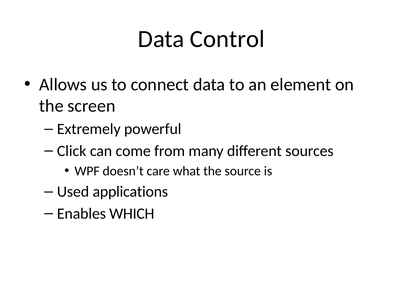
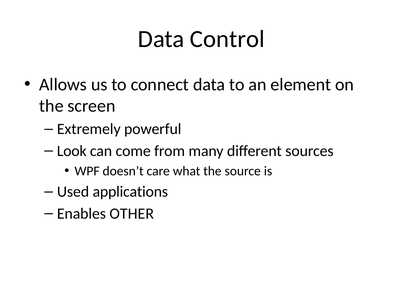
Click: Click -> Look (72, 151)
WHICH: WHICH -> OTHER (132, 214)
